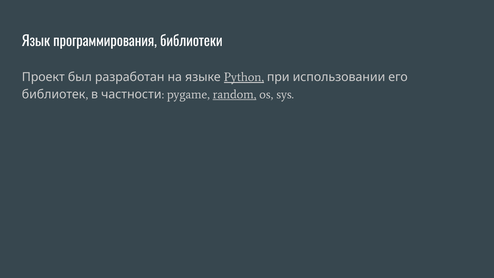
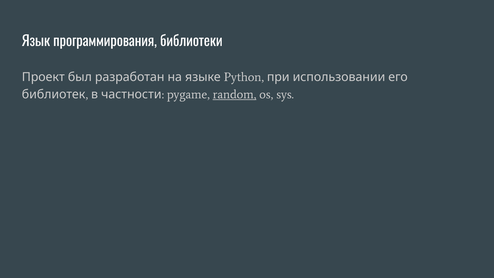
Python underline: present -> none (244, 77)
